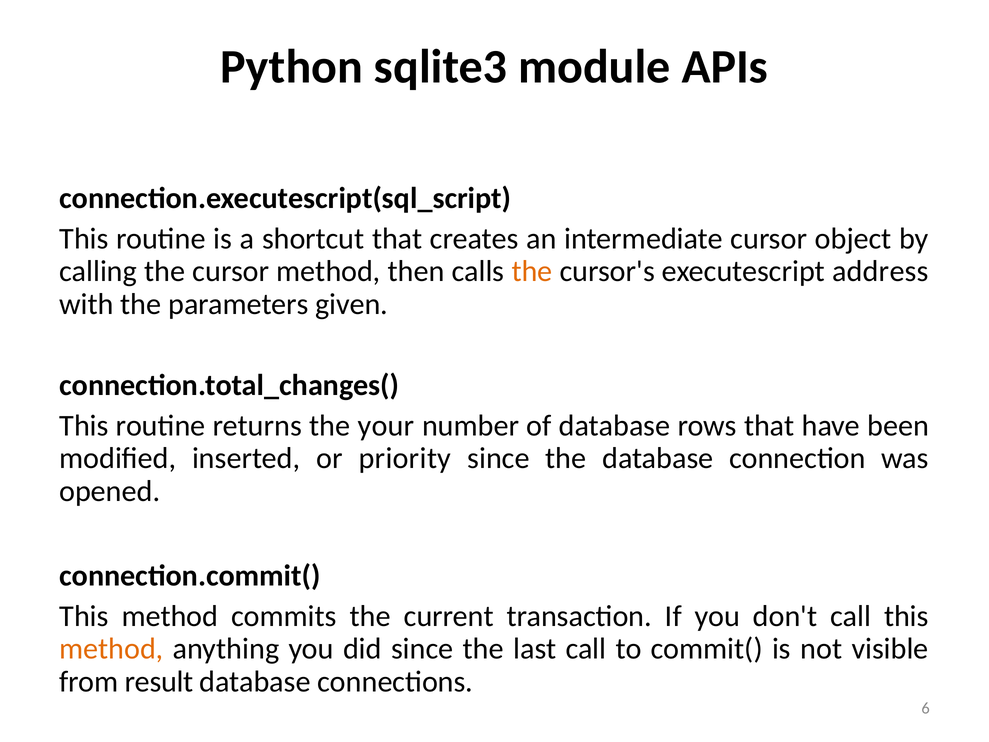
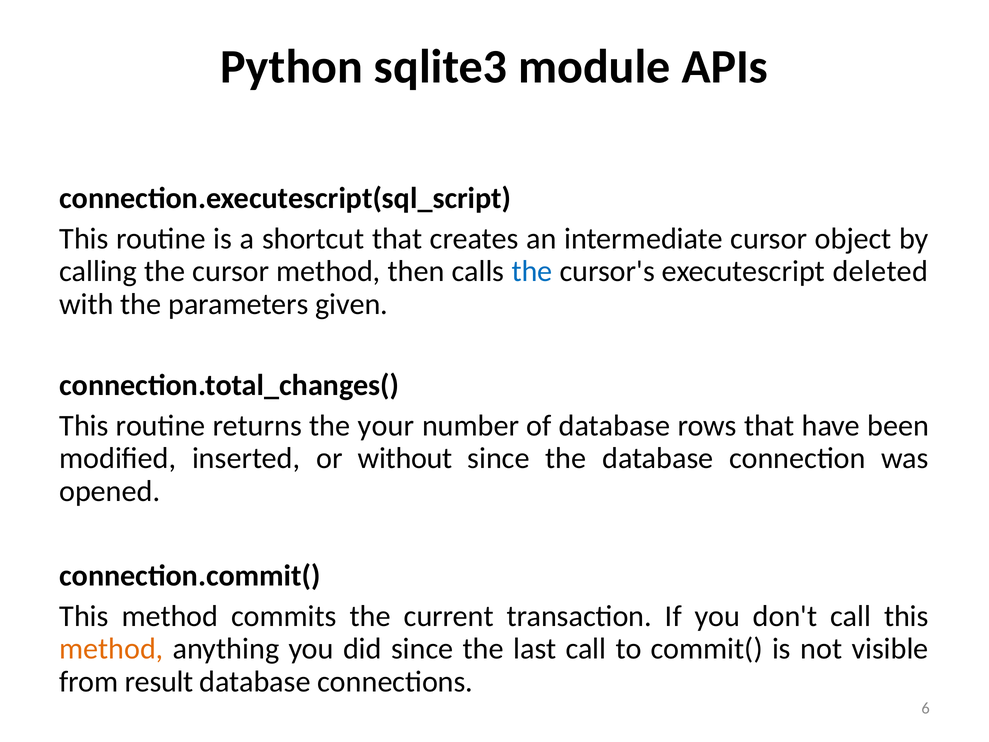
the colour: orange -> blue (532, 271)
address: address -> deleted (880, 271)
priority: priority -> without (405, 458)
